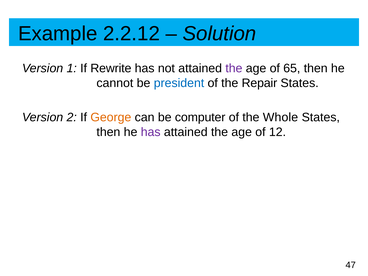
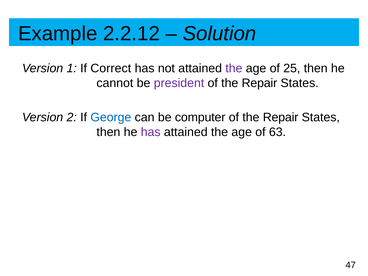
Rewrite: Rewrite -> Correct (111, 68)
65: 65 -> 25 (292, 68)
president colour: blue -> purple (179, 83)
George colour: orange -> blue (111, 117)
Whole: Whole -> Repair (281, 117)
12: 12 -> 63 (277, 132)
